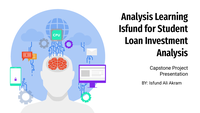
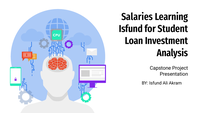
Analysis: Analysis -> Salaries (137, 17)
